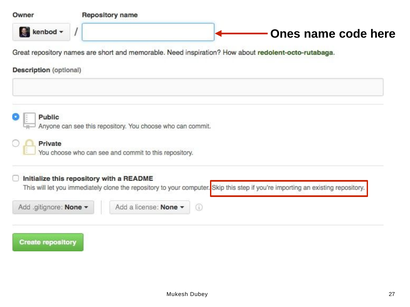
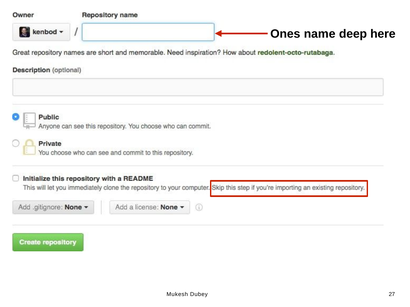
code: code -> deep (353, 34)
